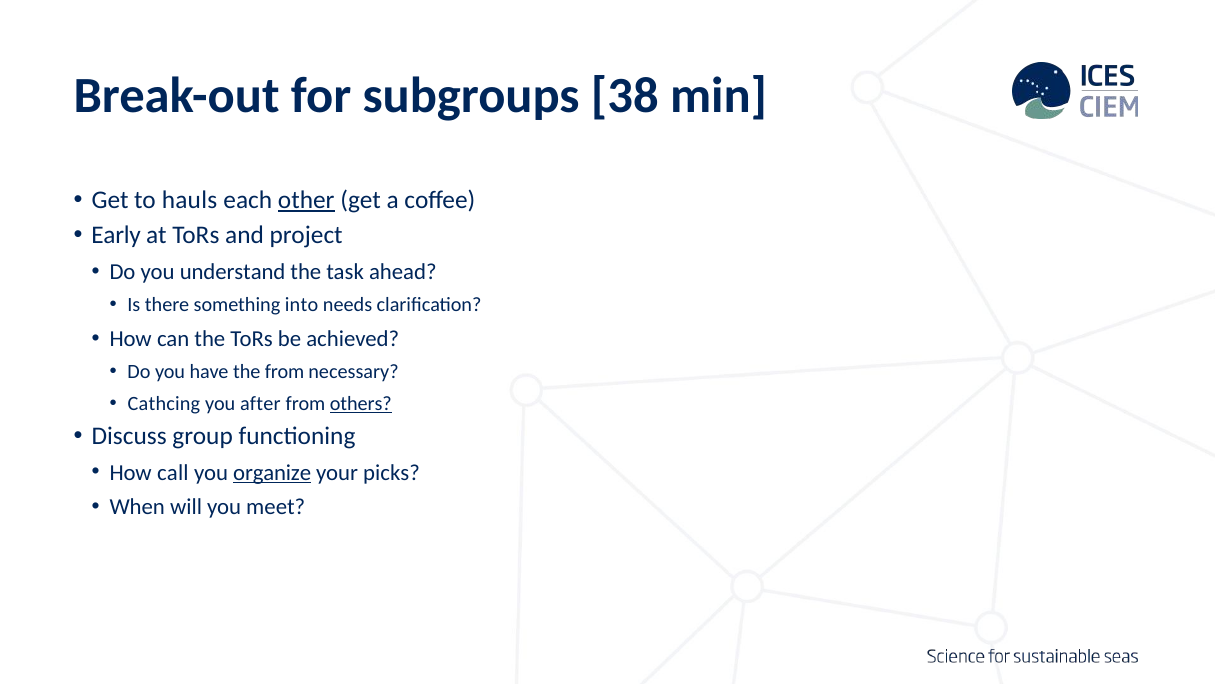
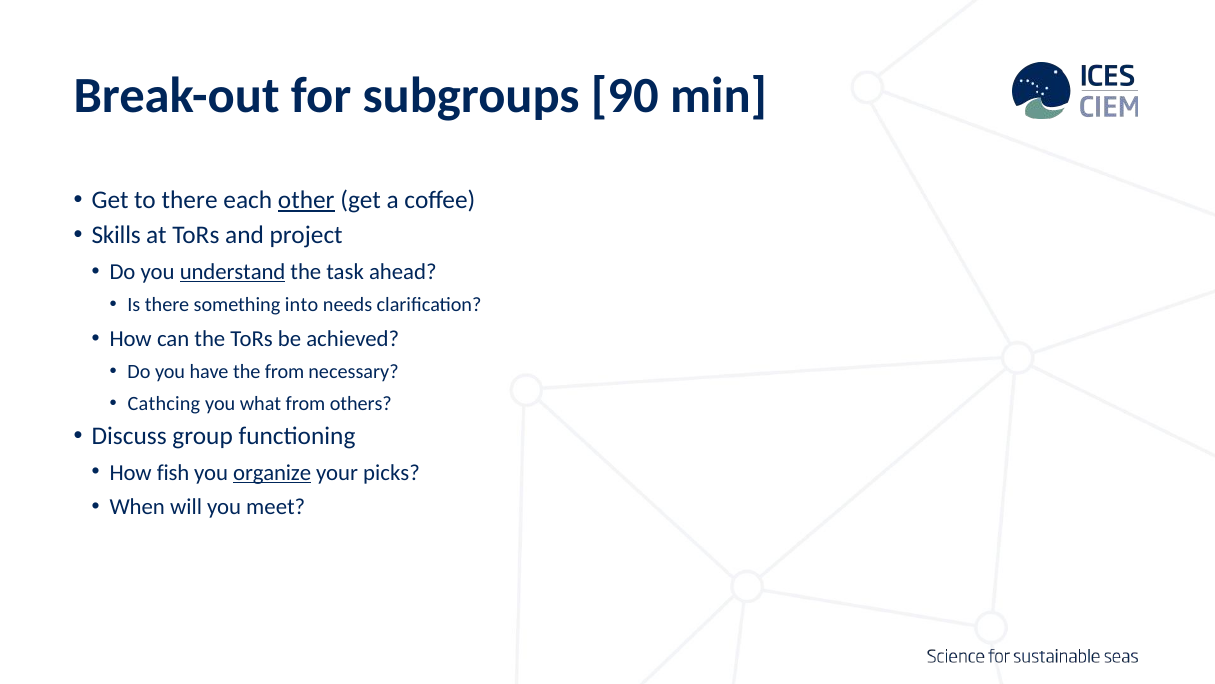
38: 38 -> 90 (625, 95)
to hauls: hauls -> there (190, 200)
Early: Early -> Skills (116, 235)
understand underline: none -> present (233, 272)
after: after -> what (261, 404)
others underline: present -> none (361, 404)
call: call -> fish (173, 472)
